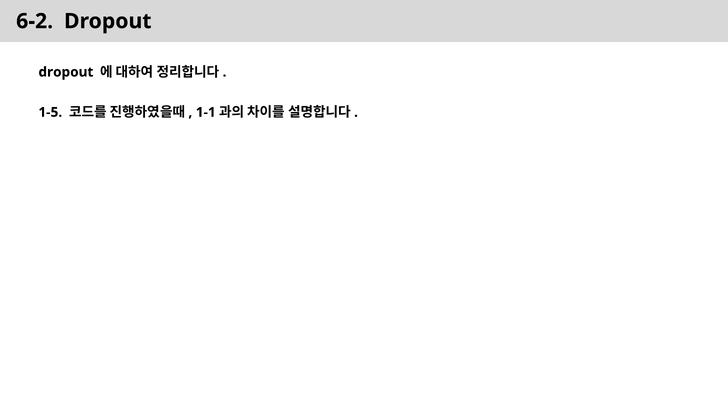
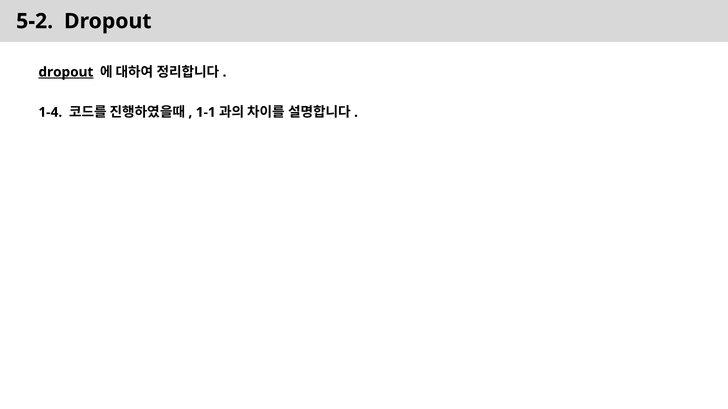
6-2: 6-2 -> 5-2 (35, 21)
dropout underline: none -> present (66, 72)
1-5: 1-5 -> 1-4 (50, 112)
